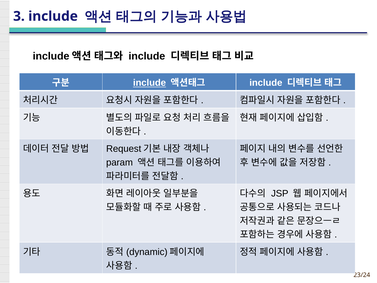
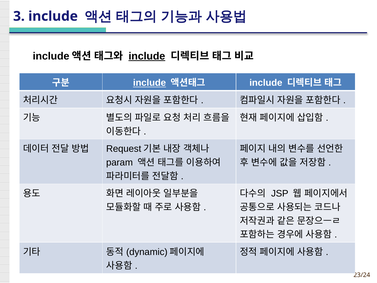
include underline: none -> present (147, 56)
